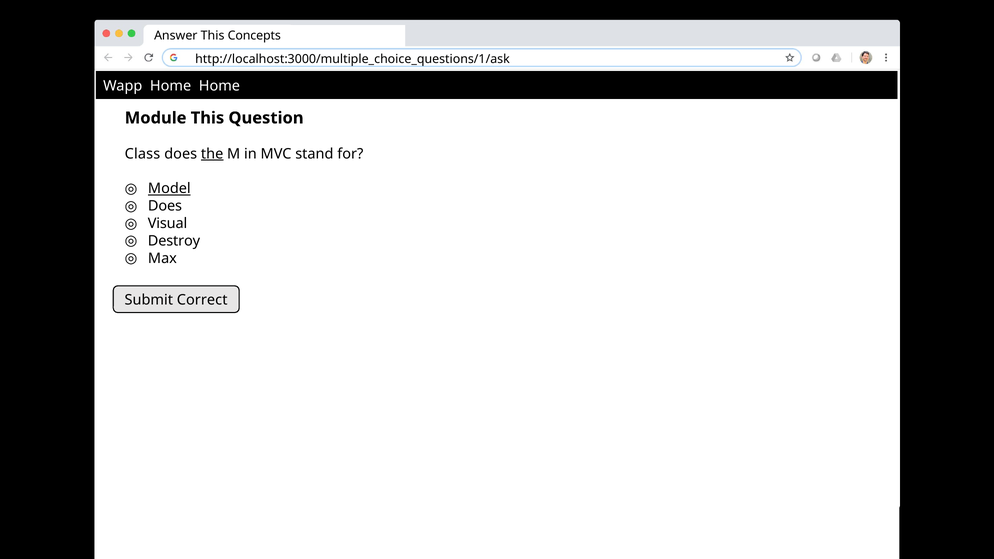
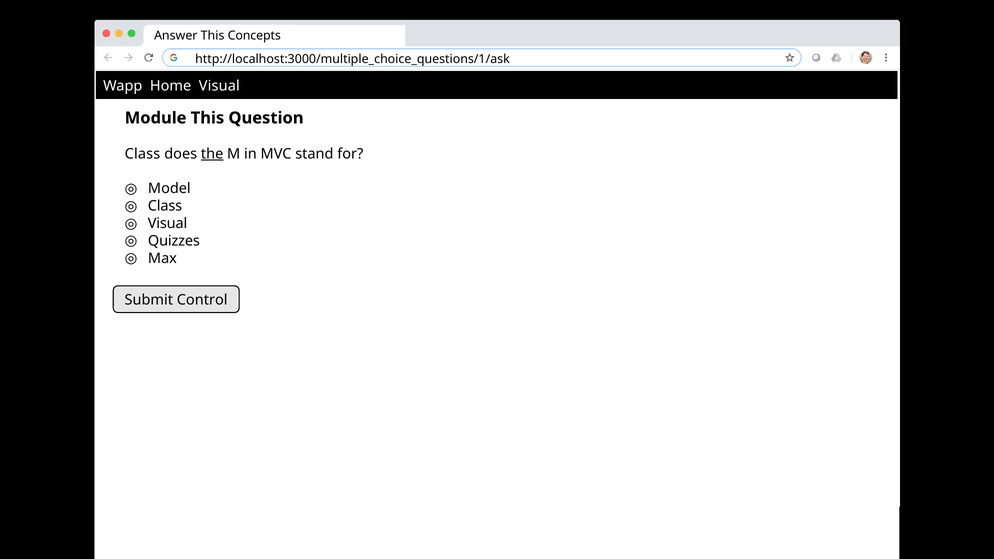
Home Home: Home -> Visual (219, 86)
Model underline: present -> none (169, 189)
Does: Does -> Class (165, 206)
Destroy: Destroy -> Quizzes (174, 241)
Correct: Correct -> Control (202, 300)
